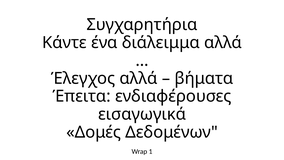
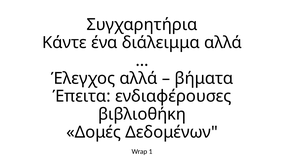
εισαγωγικά: εισαγωγικά -> βιβλιοθήκη (142, 114)
